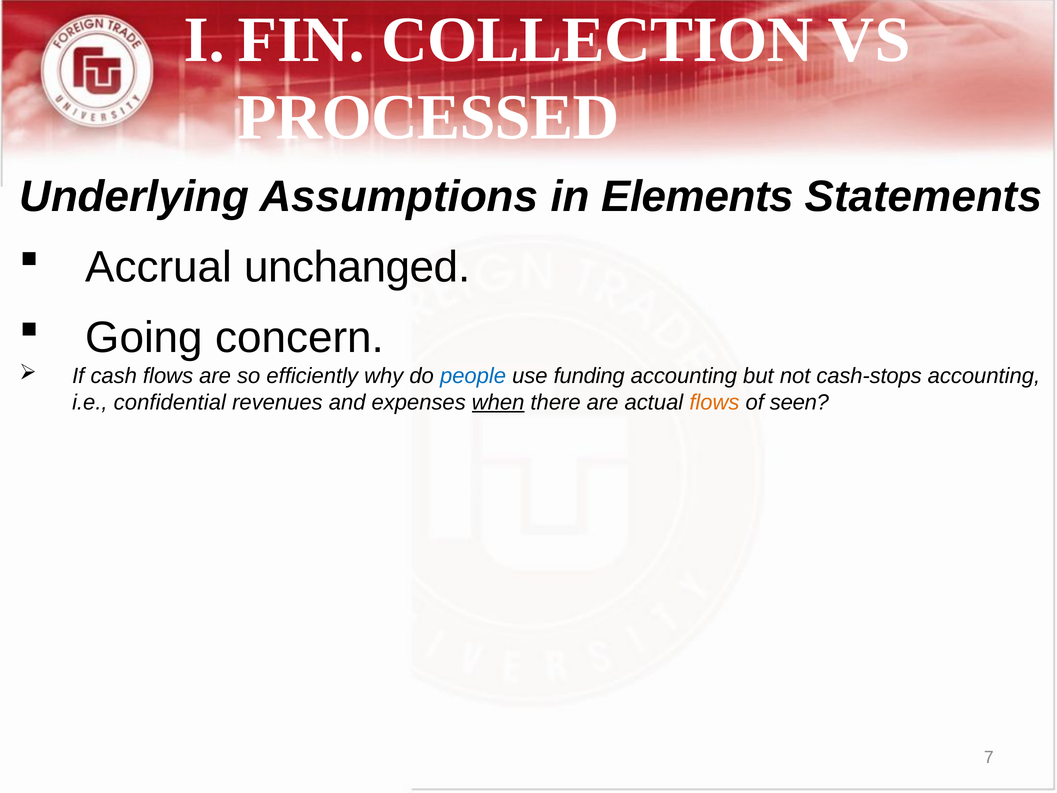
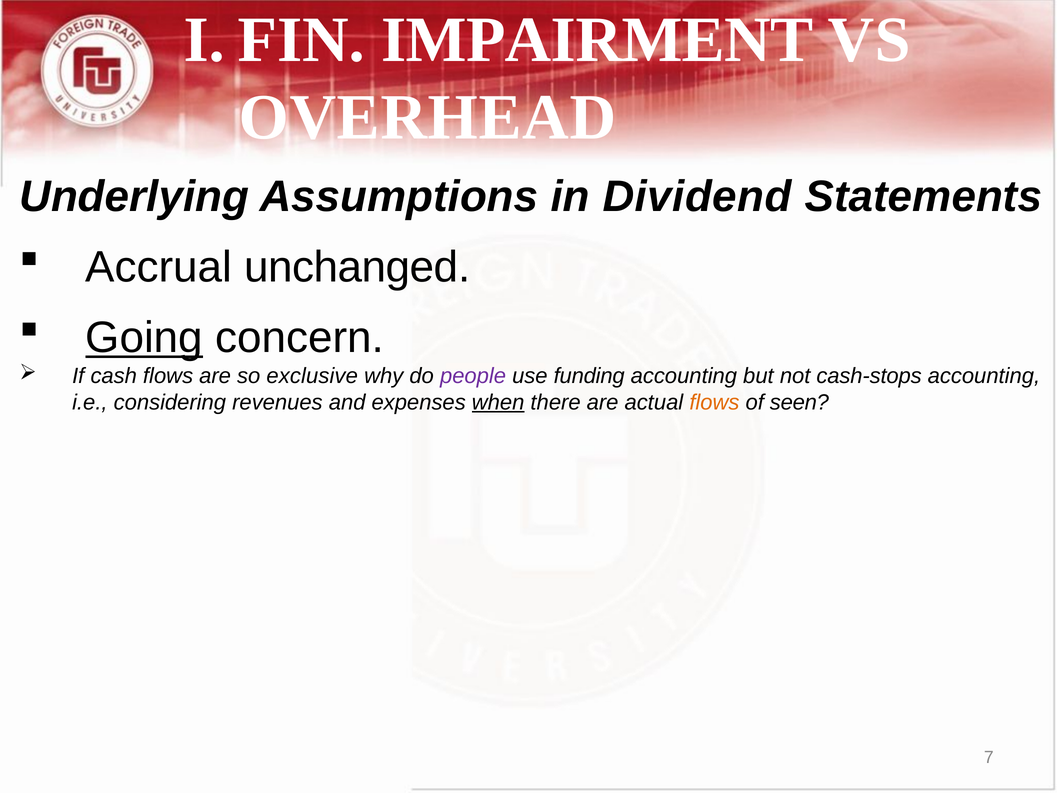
COLLECTION: COLLECTION -> IMPAIRMENT (597, 40)
PROCESSED: PROCESSED -> OVERHEAD (427, 118)
Elements: Elements -> Dividend (697, 197)
Going underline: none -> present (144, 338)
efficiently: efficiently -> exclusive (312, 376)
people colour: blue -> purple (473, 376)
confidential: confidential -> considering (170, 402)
